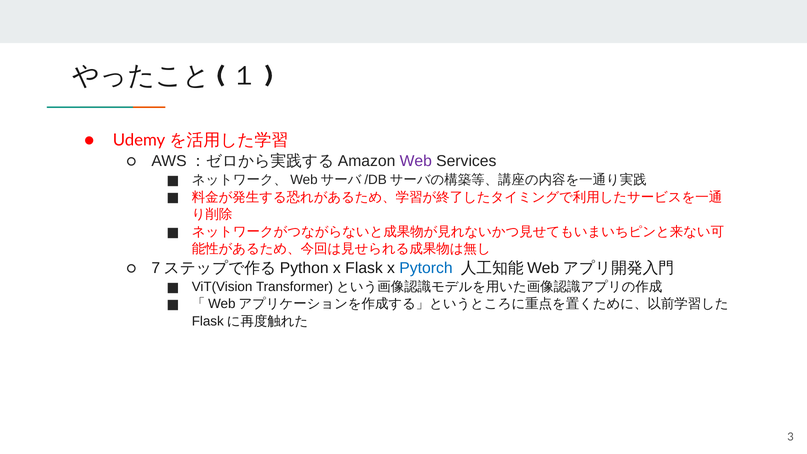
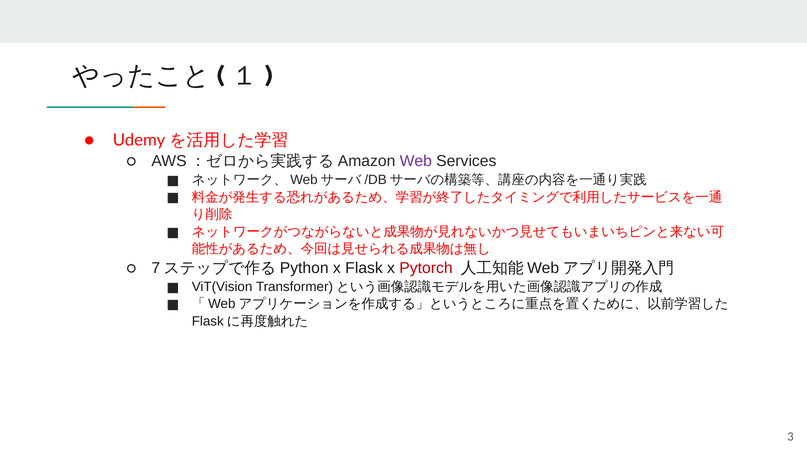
Pytorch colour: blue -> red (426, 268)
